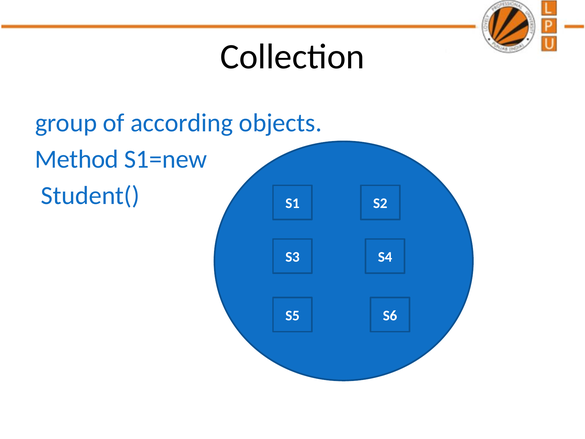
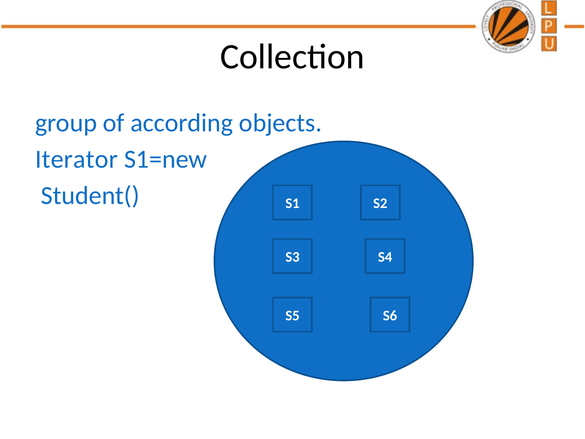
Method: Method -> Iterator (76, 159)
